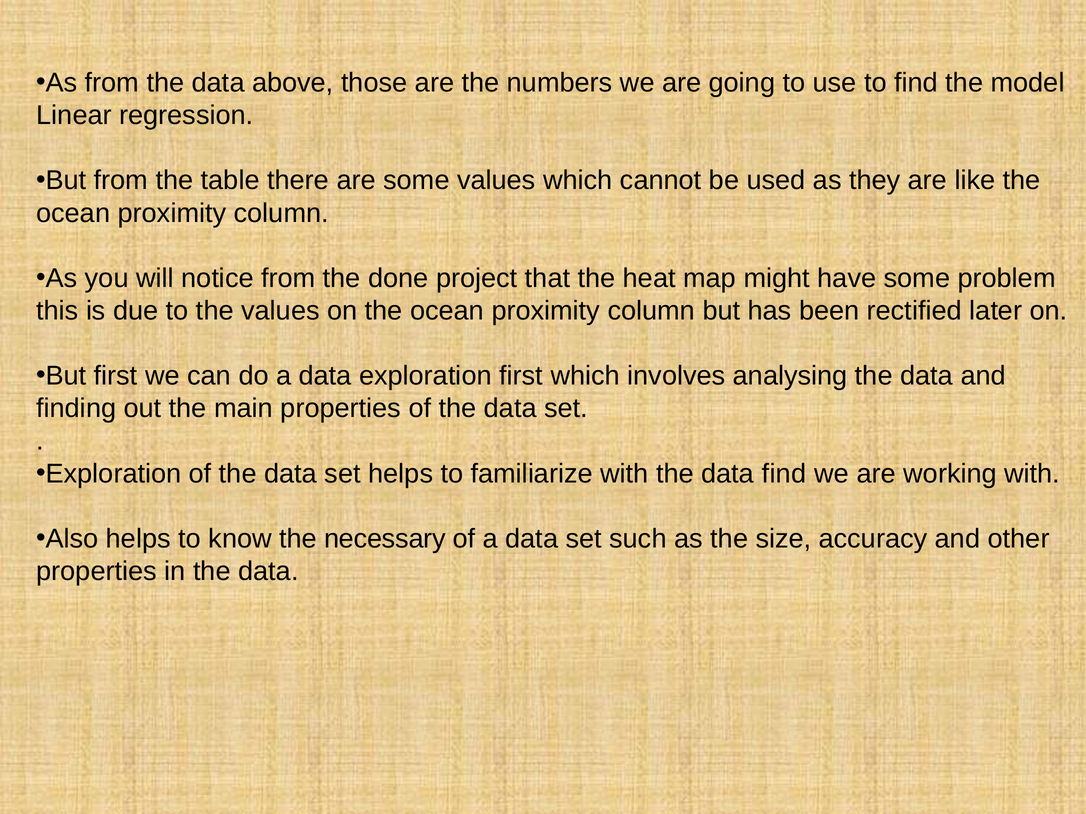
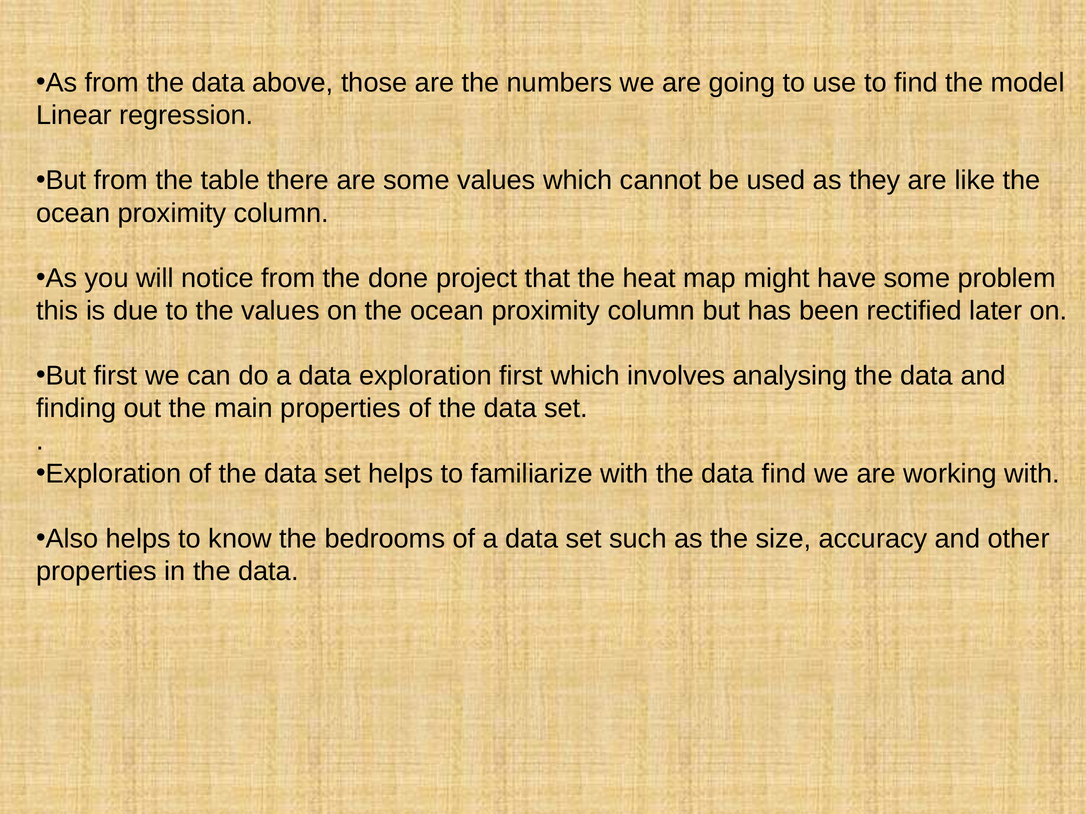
necessary: necessary -> bedrooms (385, 539)
